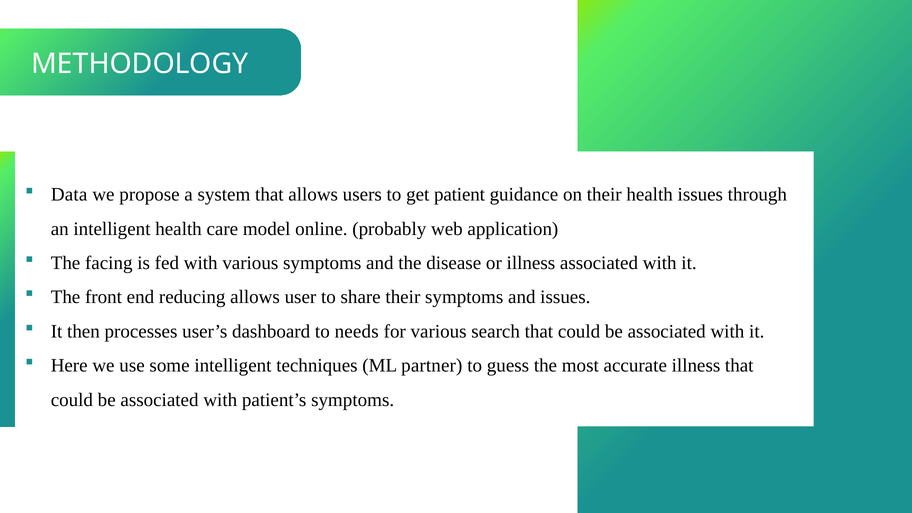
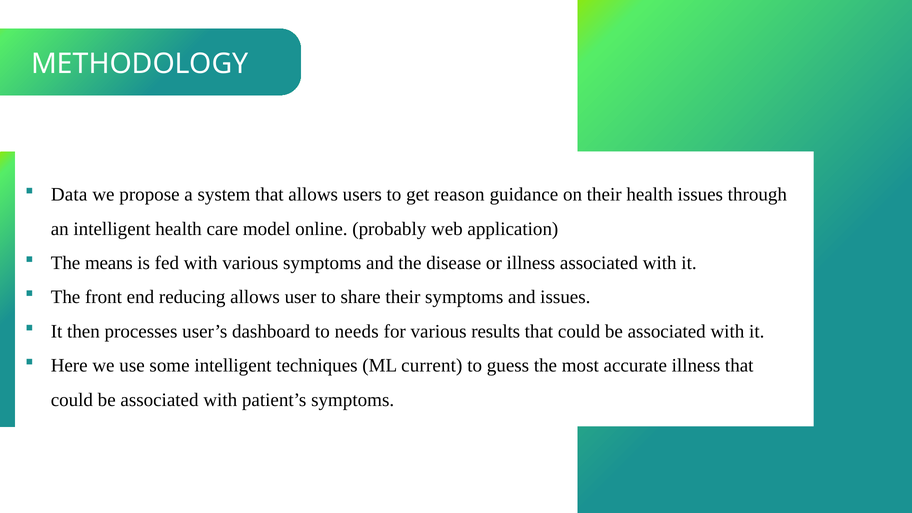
patient: patient -> reason (459, 195)
facing: facing -> means (109, 263)
search: search -> results (496, 331)
partner: partner -> current (432, 366)
